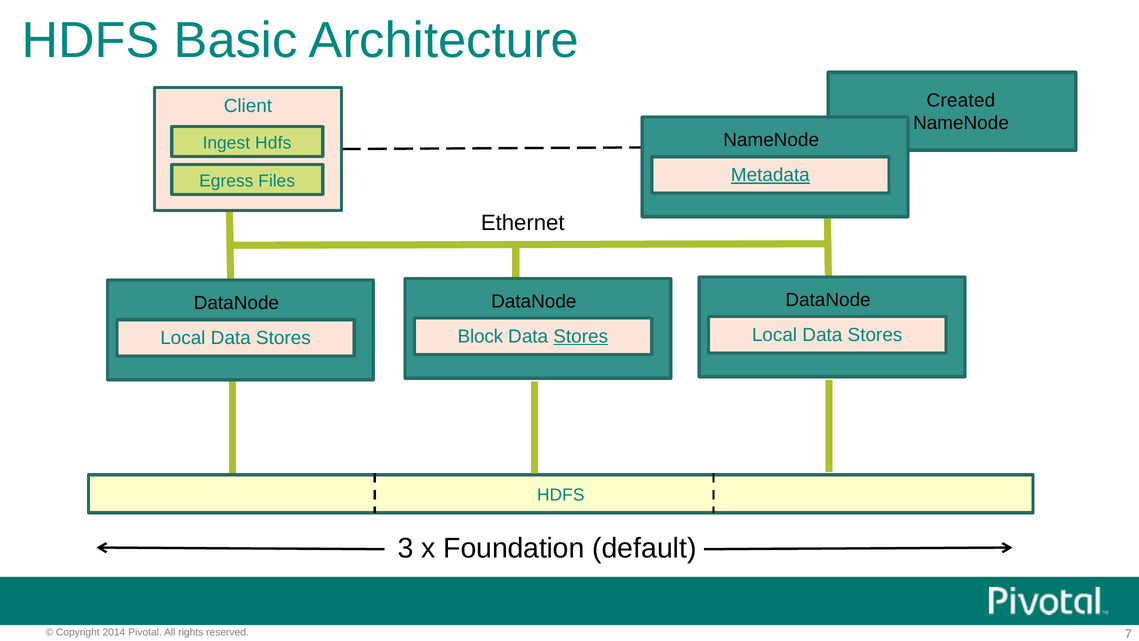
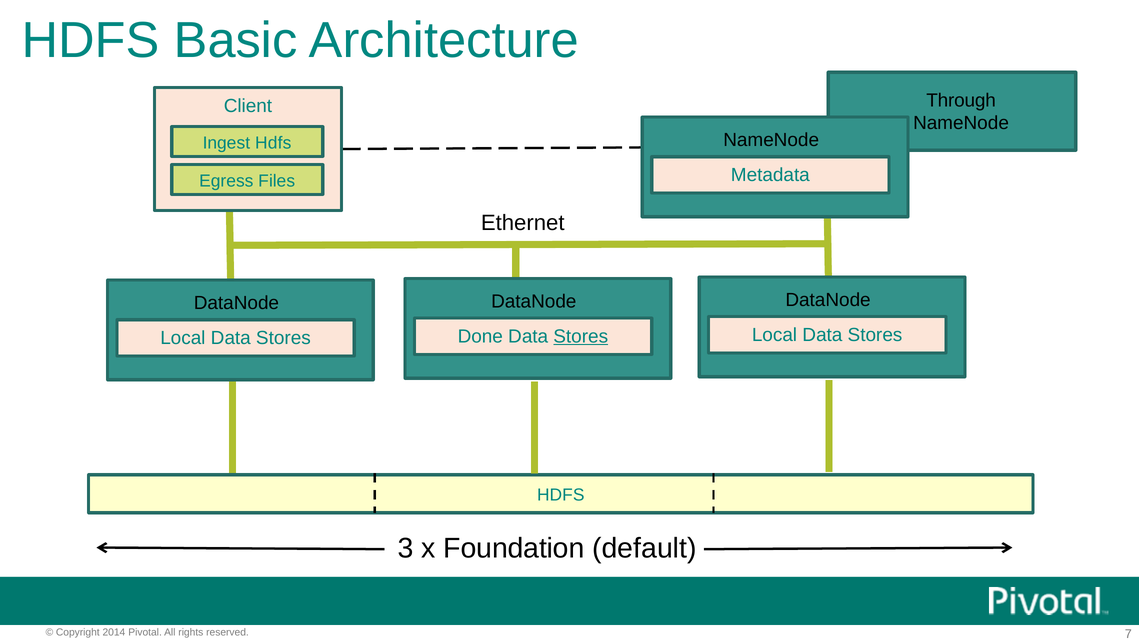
Created: Created -> Through (961, 100)
Metadata underline: present -> none (770, 175)
Block: Block -> Done (480, 336)
